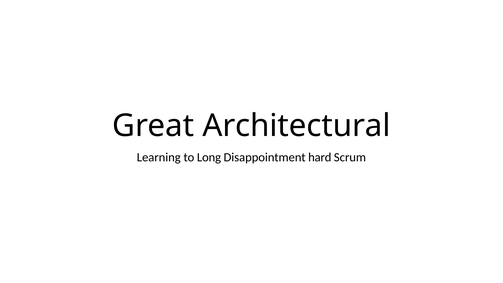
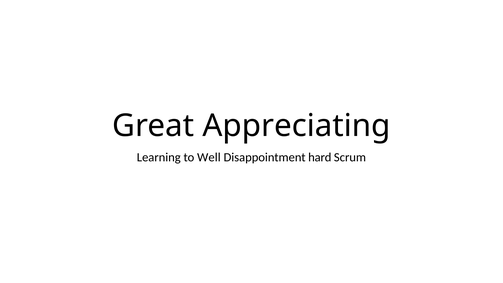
Architectural: Architectural -> Appreciating (296, 126)
Long: Long -> Well (209, 157)
